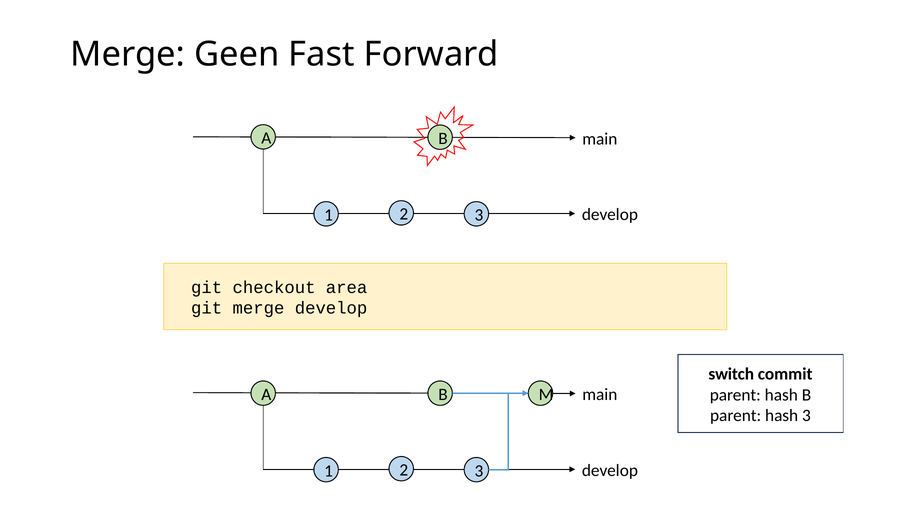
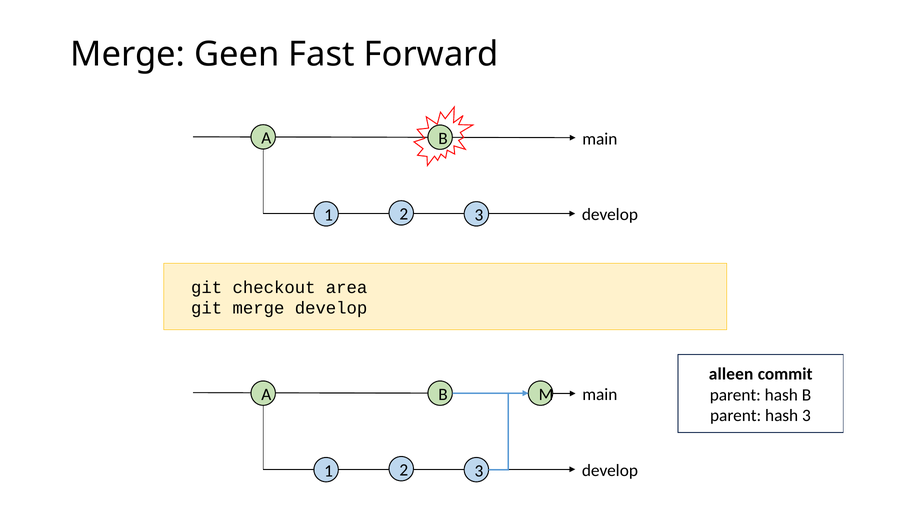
switch: switch -> alleen (731, 374)
